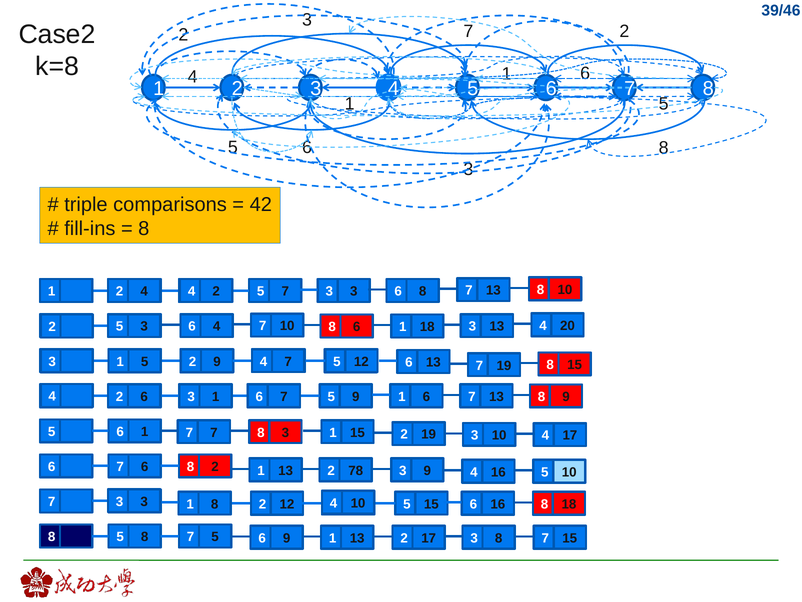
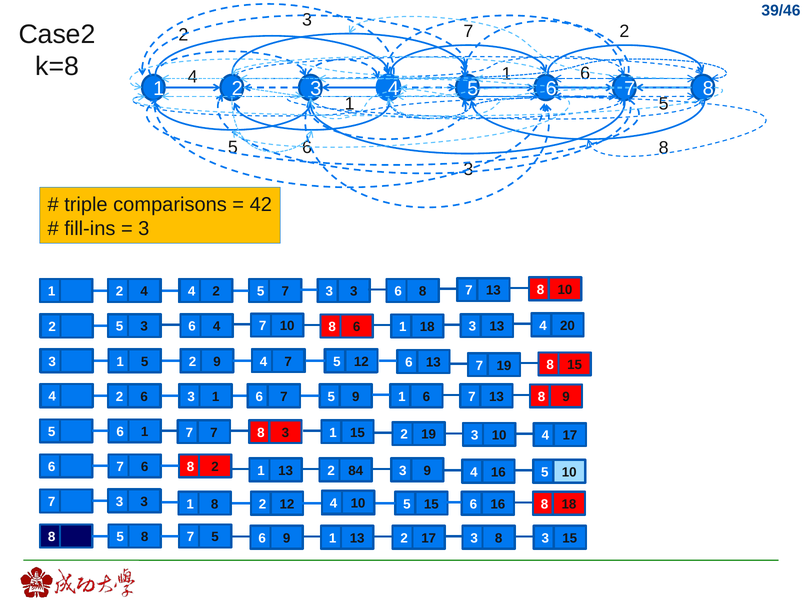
8: 8 -> 3 (144, 228)
78: 78 -> 84 (356, 470)
3 8 7: 7 -> 3 (545, 538)
